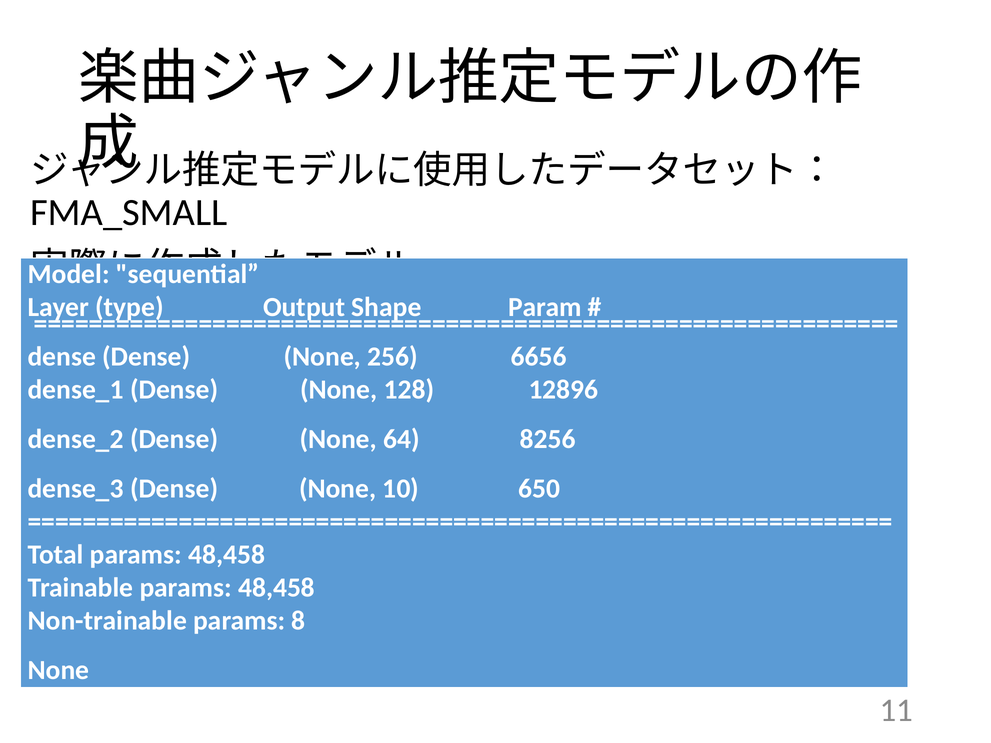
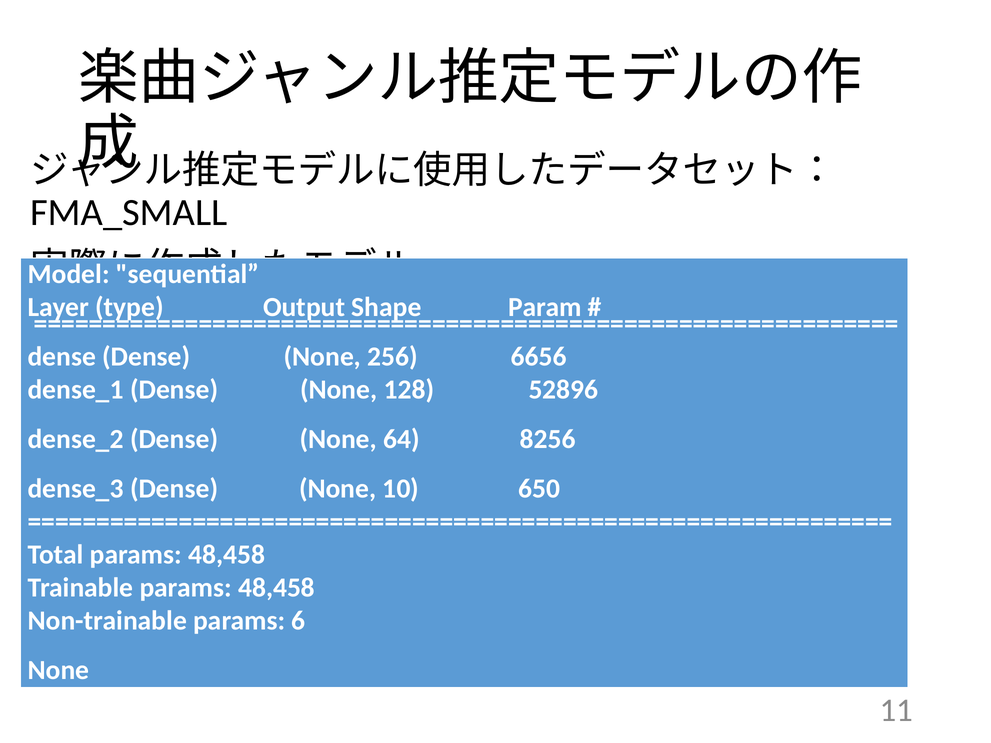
12896: 12896 -> 52896 (563, 390)
8: 8 -> 6 (298, 621)
